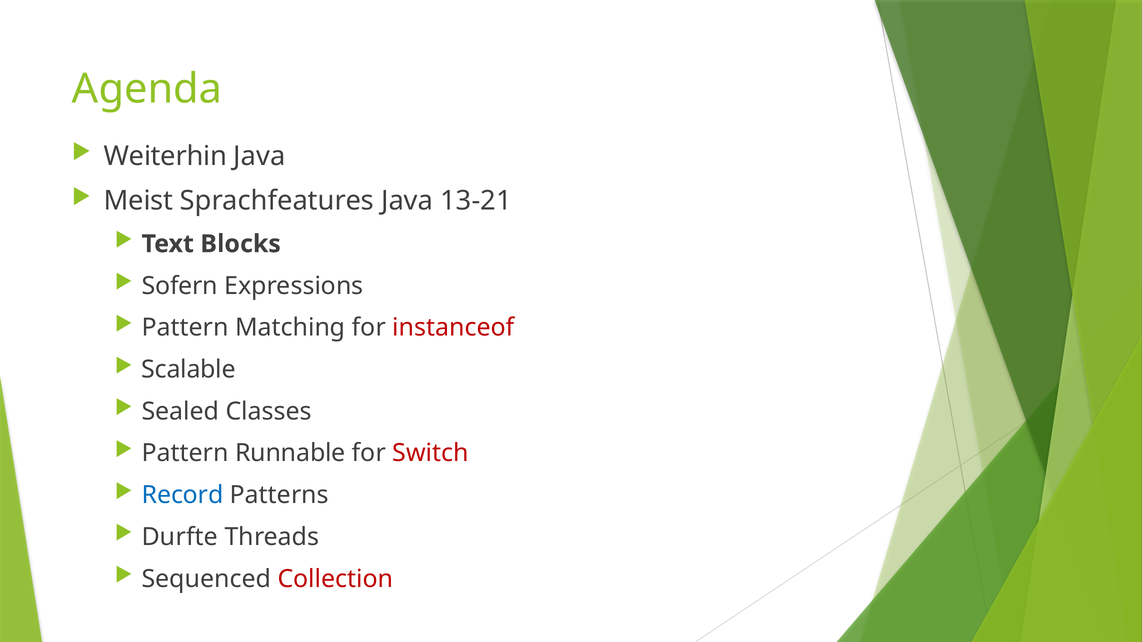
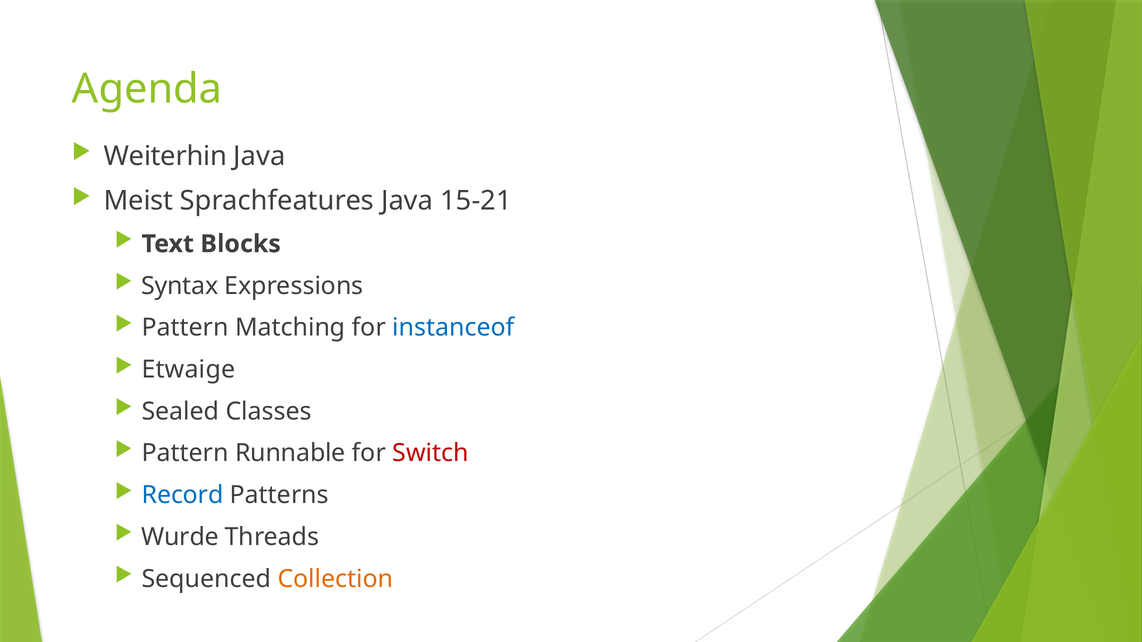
13-21: 13-21 -> 15-21 (476, 201)
Sofern: Sofern -> Syntax (180, 286)
instanceof colour: red -> blue (453, 328)
Scalable: Scalable -> Etwaige (188, 370)
Durfte: Durfte -> Wurde (180, 537)
Collection colour: red -> orange (335, 579)
